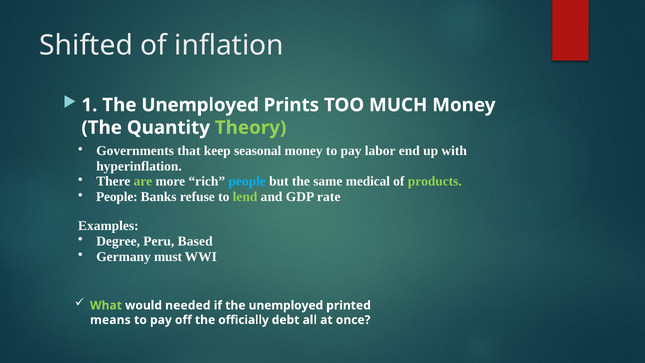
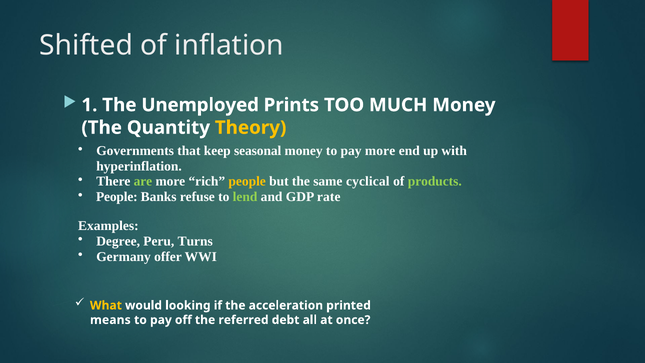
Theory colour: light green -> yellow (251, 128)
pay labor: labor -> more (380, 151)
people colour: light blue -> yellow (247, 181)
medical: medical -> cyclical (368, 181)
Based: Based -> Turns (195, 241)
must: must -> offer (168, 257)
What colour: light green -> yellow (106, 305)
needed: needed -> looking (188, 305)
if the unemployed: unemployed -> acceleration (286, 305)
officially: officially -> referred (243, 320)
